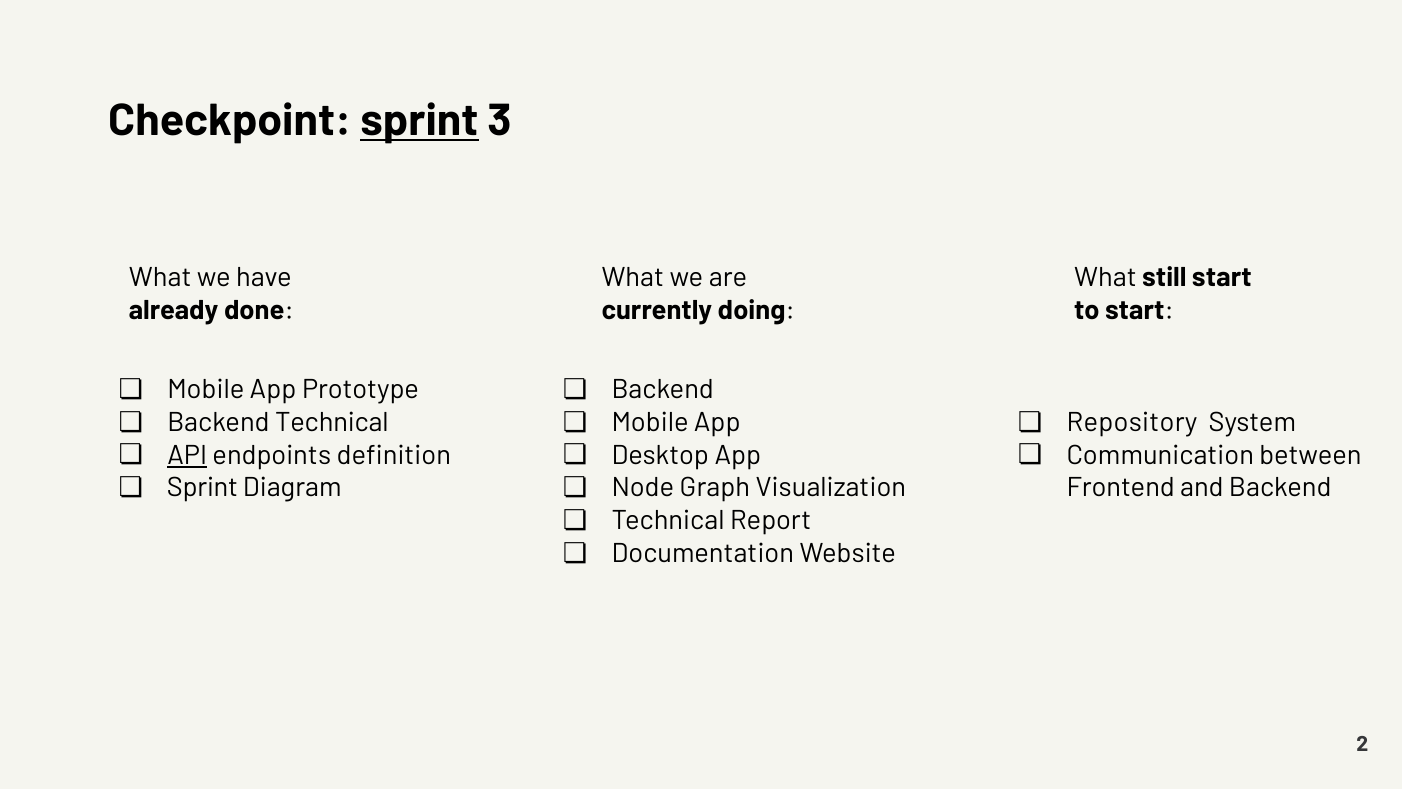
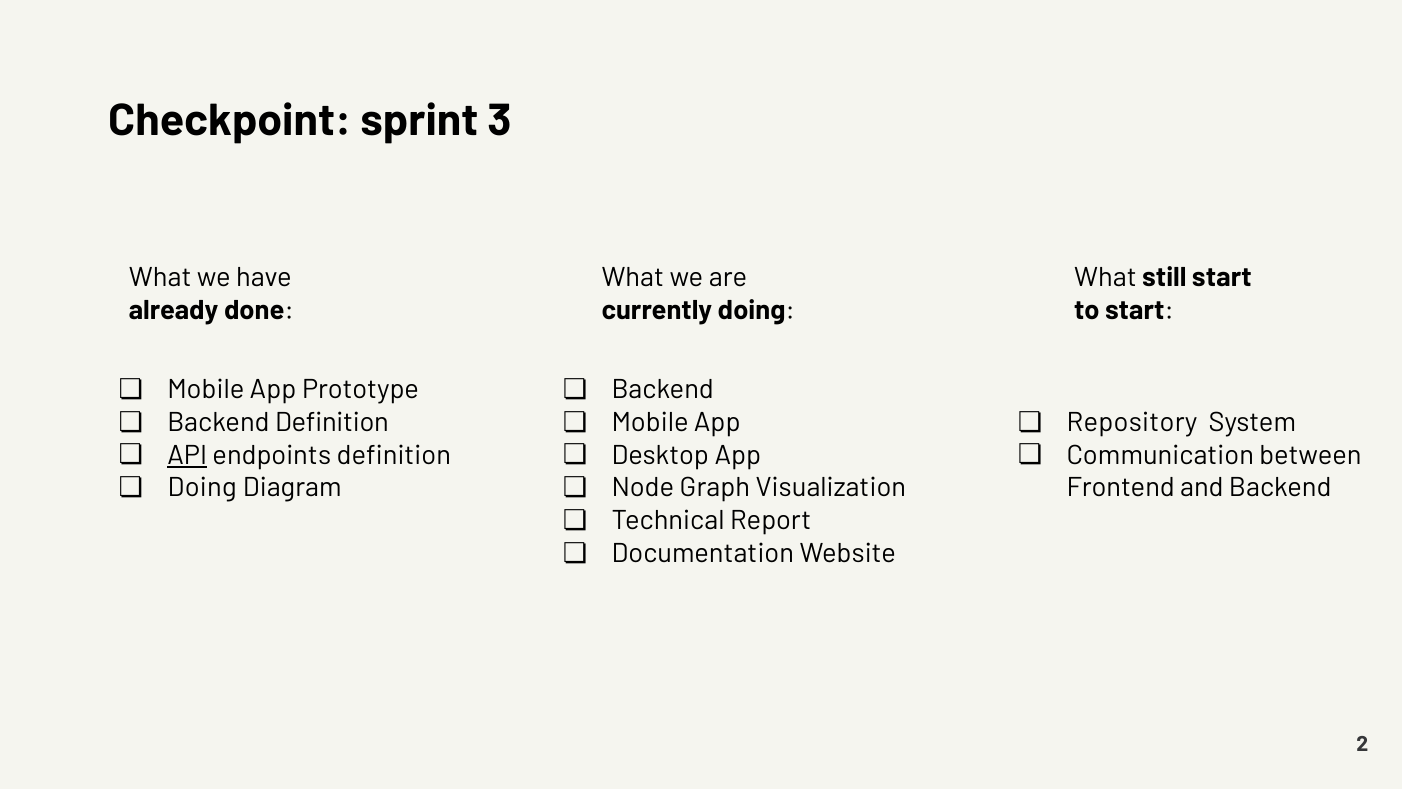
sprint underline: present -> none (419, 121)
Backend Technical: Technical -> Definition (332, 422)
Sprint: Sprint -> Doing (202, 488)
